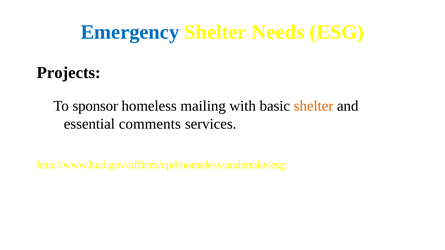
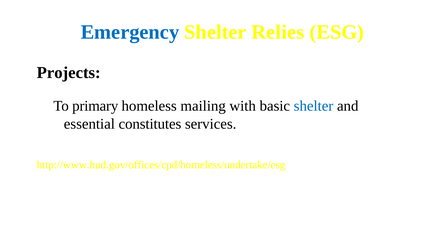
Needs: Needs -> Relies (278, 32)
sponsor: sponsor -> primary (95, 106)
shelter colour: orange -> blue (314, 106)
comments: comments -> constitutes (150, 124)
